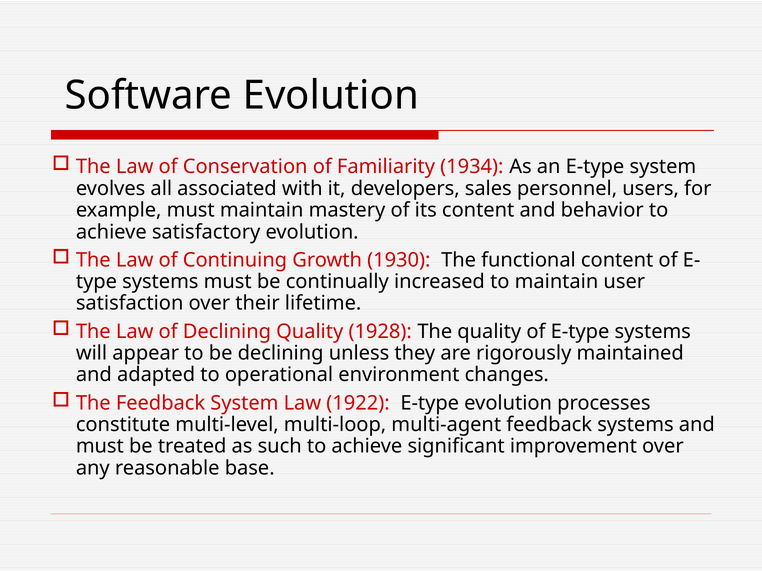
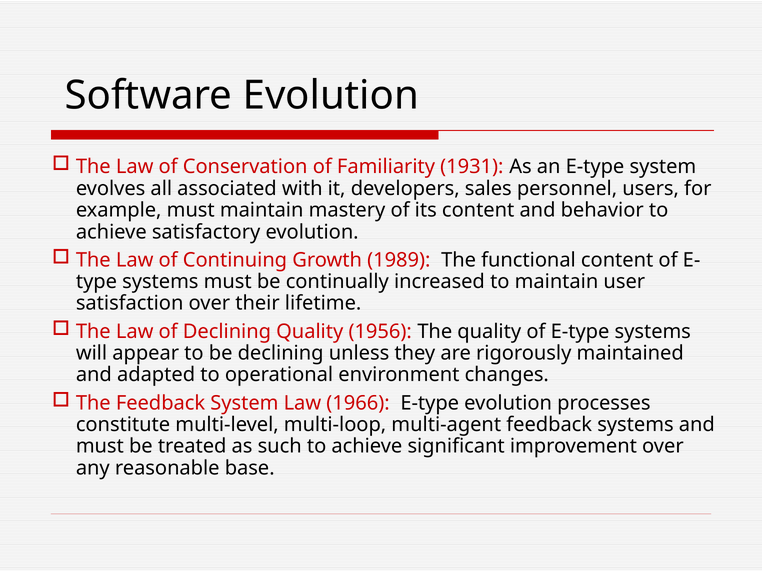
1934: 1934 -> 1931 (472, 167)
1930: 1930 -> 1989 (399, 260)
1928: 1928 -> 1956 (380, 332)
1922: 1922 -> 1966 (358, 403)
